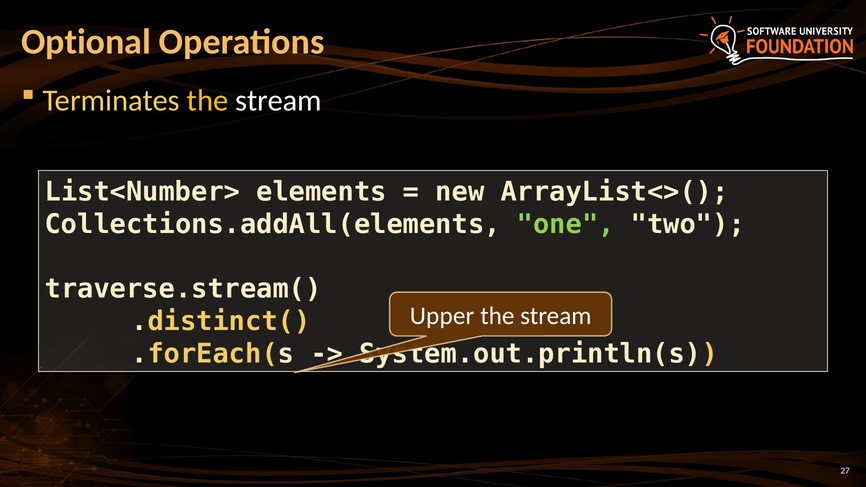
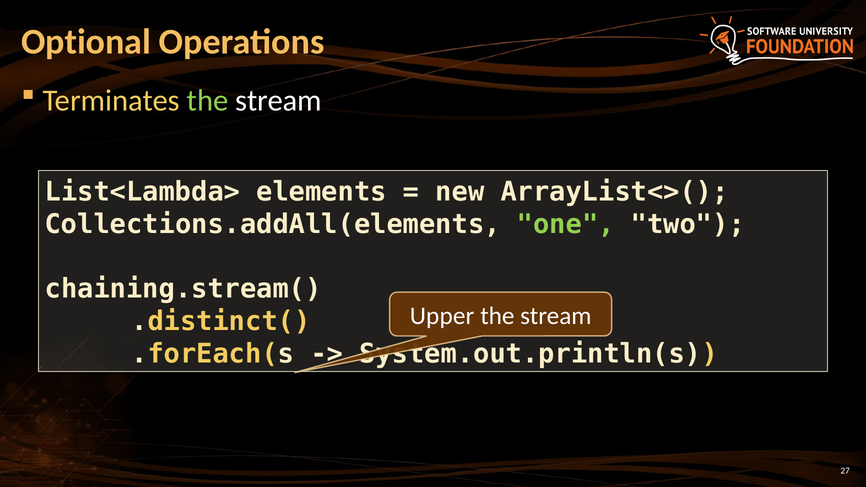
the colour: yellow -> light green (208, 101)
List<Number>: List<Number> -> List<Lambda> (142, 192)
traverse.stream(: traverse.stream( -> chaining.stream( (183, 289)
